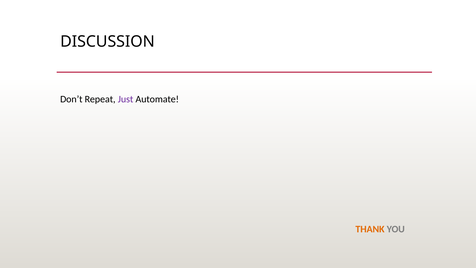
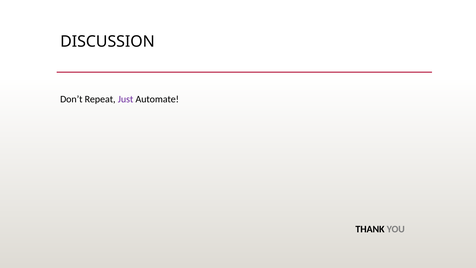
THANK colour: orange -> black (370, 229)
